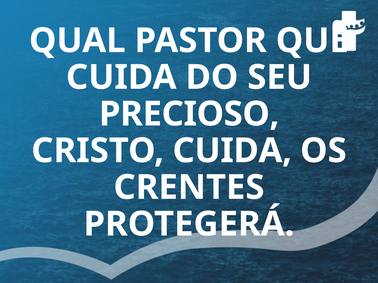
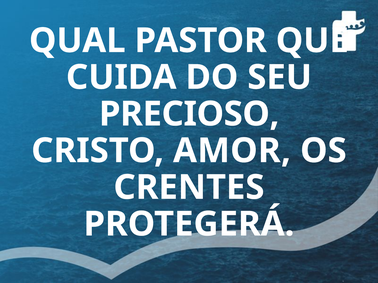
CRISTO CUIDA: CUIDA -> AMOR (232, 151)
